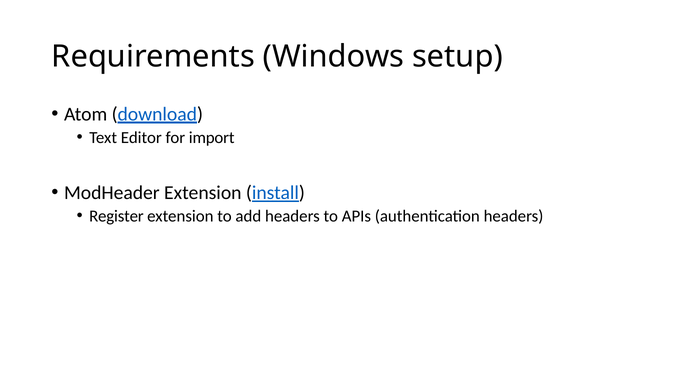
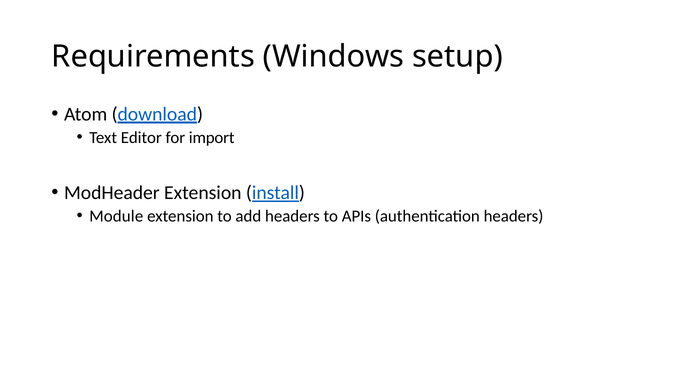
Register: Register -> Module (116, 216)
